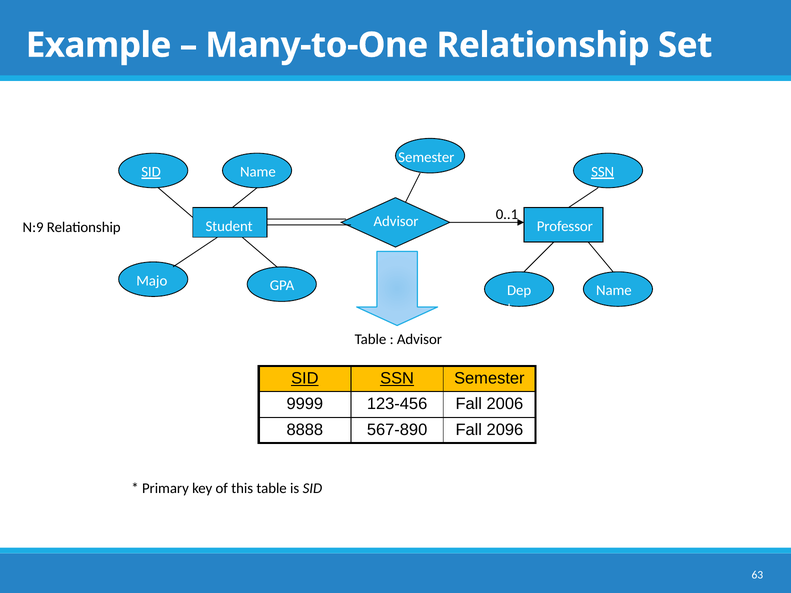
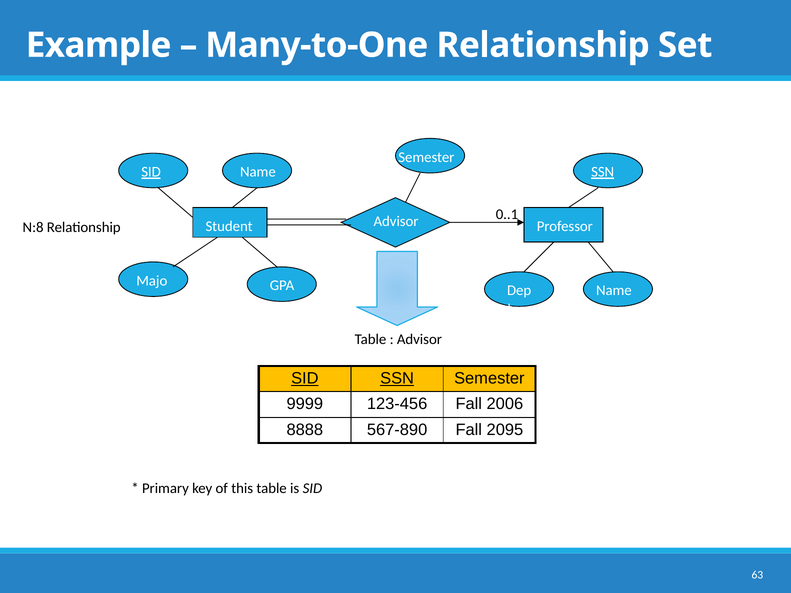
N:9: N:9 -> N:8 (33, 228)
2096: 2096 -> 2095 (505, 430)
